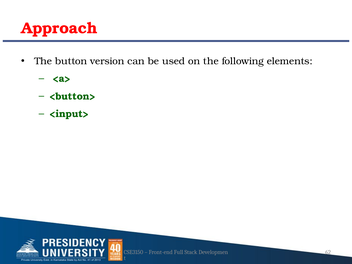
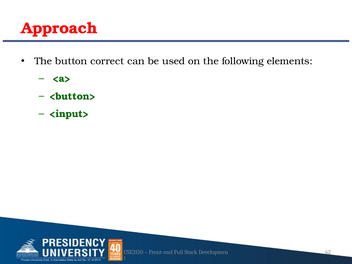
version: version -> correct (107, 61)
